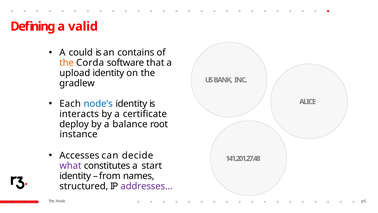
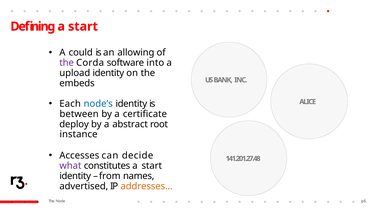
Defining a valid: valid -> start (83, 26)
contains: contains -> allowing (136, 52)
the colour: orange -> purple (67, 63)
that: that -> into (155, 63)
gradlew: gradlew -> embeds (77, 83)
interacts: interacts -> between (79, 114)
balance: balance -> abstract (130, 124)
structured: structured -> advertised (84, 186)
addresses… colour: purple -> orange (147, 186)
